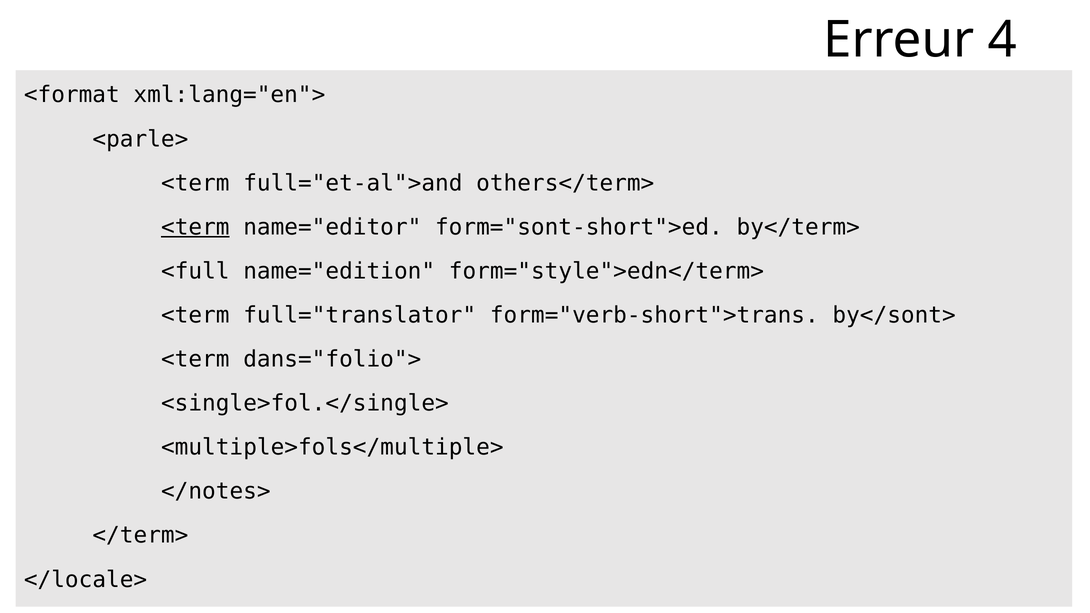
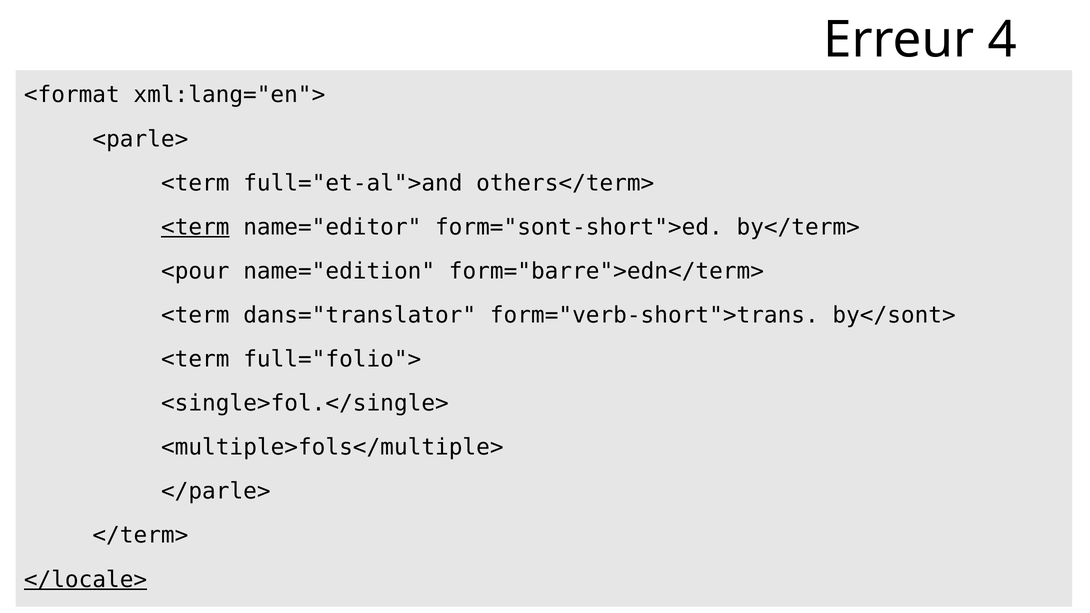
<full: <full -> <pour (195, 271)
form="style">edn</term>: form="style">edn</term> -> form="barre">edn</term> (606, 271)
full="translator: full="translator -> dans="translator (360, 315)
dans="folio">: dans="folio"> -> full="folio"> (332, 359)
</notes>: </notes> -> </parle> (216, 492)
</locale> underline: none -> present (86, 580)
